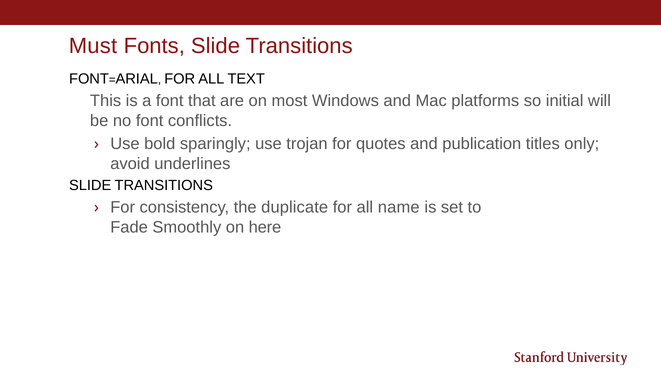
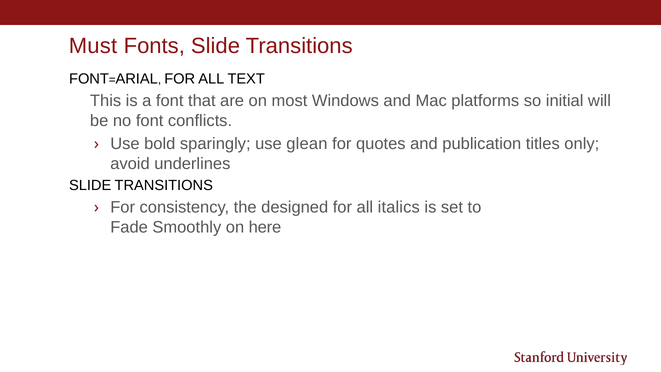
trojan: trojan -> glean (307, 144)
duplicate: duplicate -> designed (295, 207)
name: name -> italics (399, 207)
